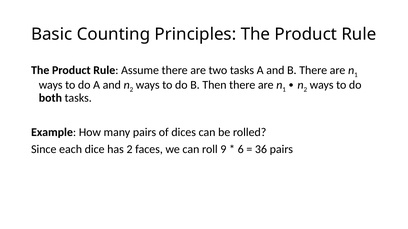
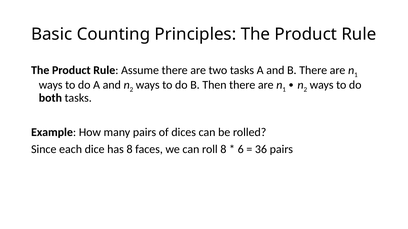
has 2: 2 -> 8 (130, 150)
roll 9: 9 -> 8 (223, 150)
